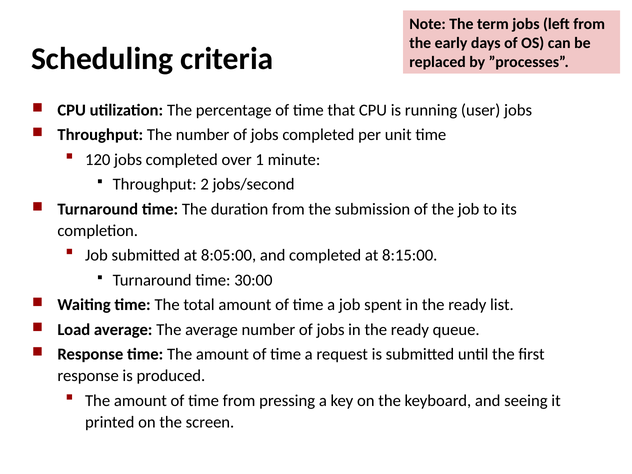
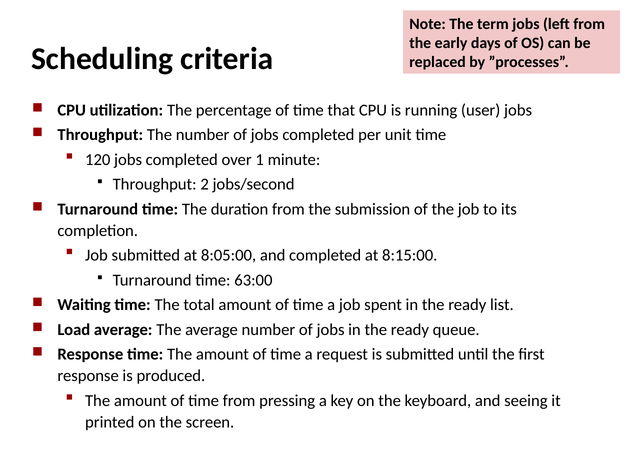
30:00: 30:00 -> 63:00 (253, 280)
